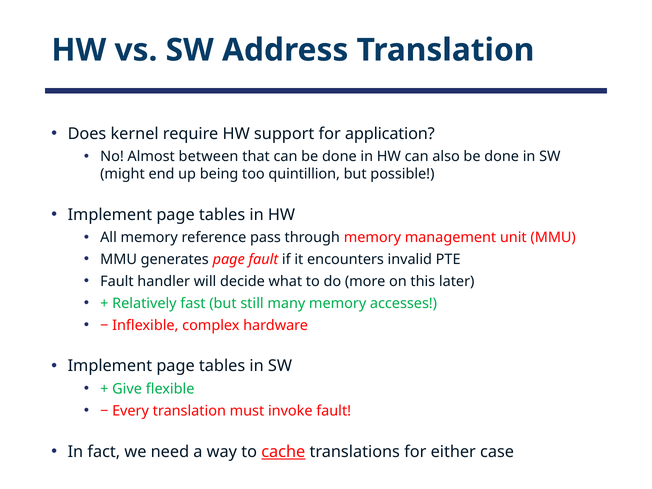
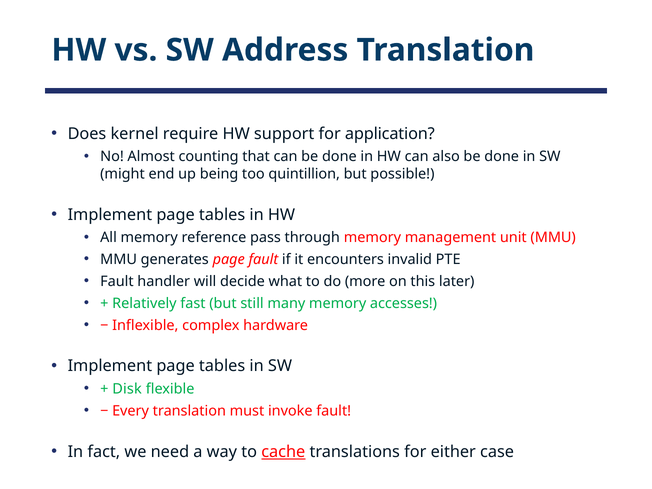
between: between -> counting (209, 157)
Give: Give -> Disk (127, 389)
